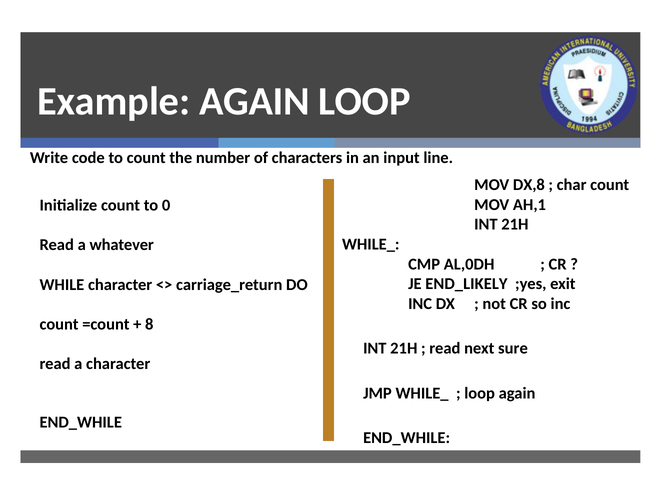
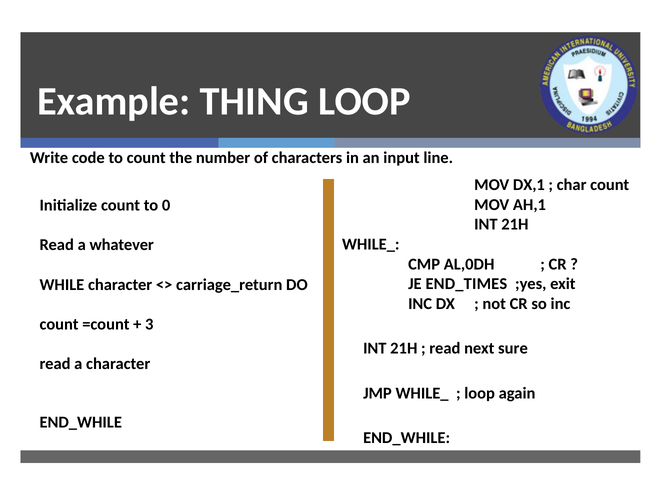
Example AGAIN: AGAIN -> THING (254, 101)
DX,8: DX,8 -> DX,1 (529, 185)
END_LIKELY: END_LIKELY -> END_TIMES (466, 284)
8: 8 -> 3 (149, 324)
